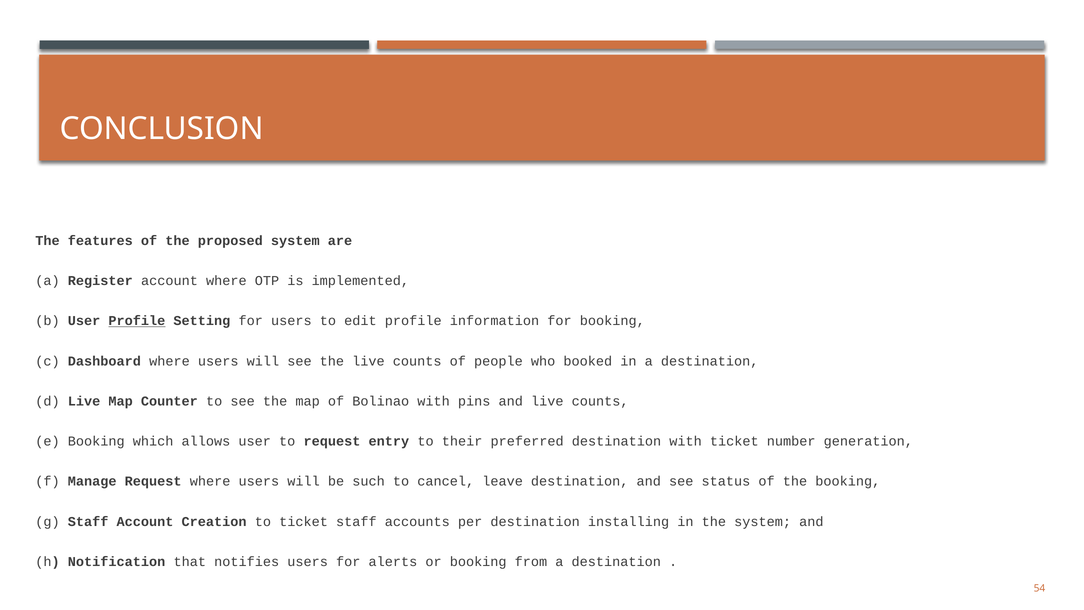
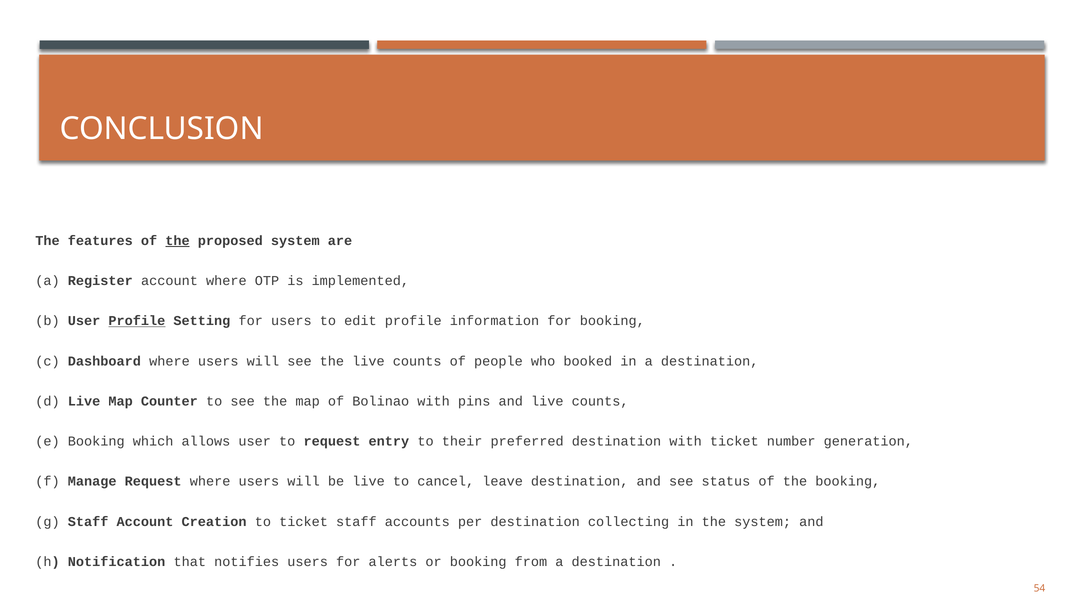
the underline: none -> present (178, 241)
be such: such -> live (369, 481)
installing: installing -> collecting (629, 521)
